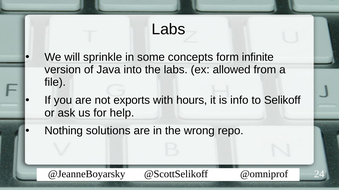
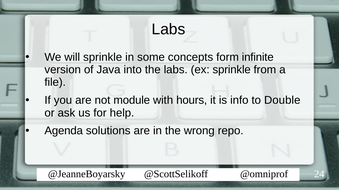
ex allowed: allowed -> sprinkle (232, 70)
exports: exports -> module (132, 101)
Selikoff: Selikoff -> Double (282, 101)
Nothing: Nothing -> Agenda (64, 131)
